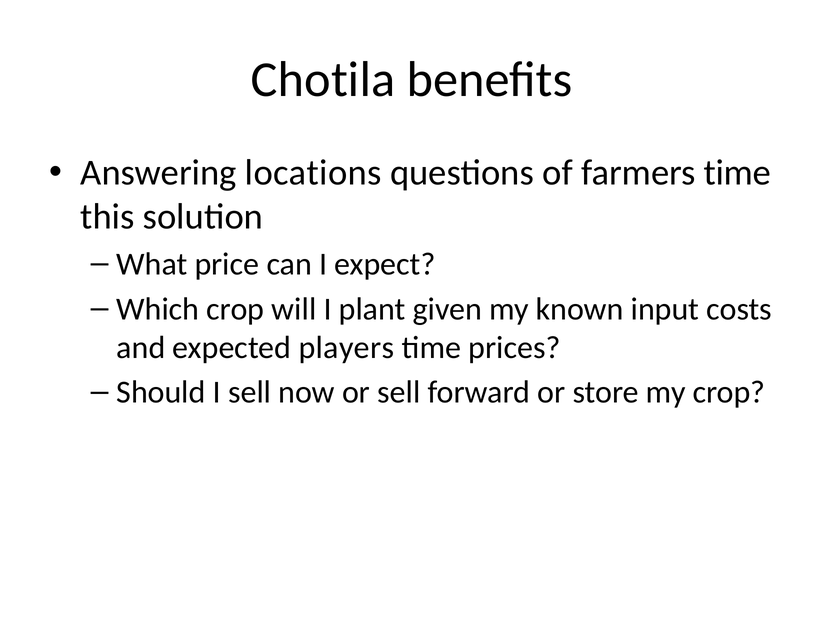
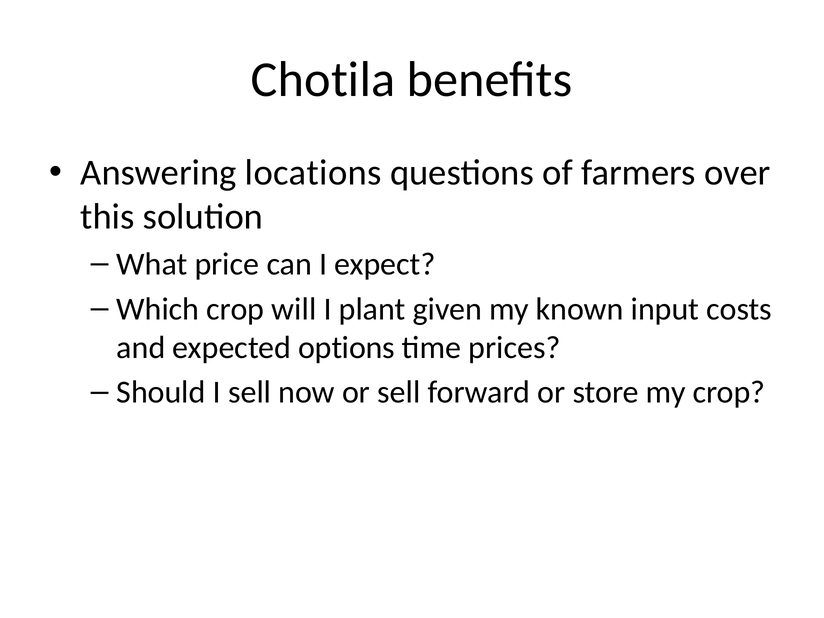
farmers time: time -> over (737, 173)
players: players -> options (347, 348)
